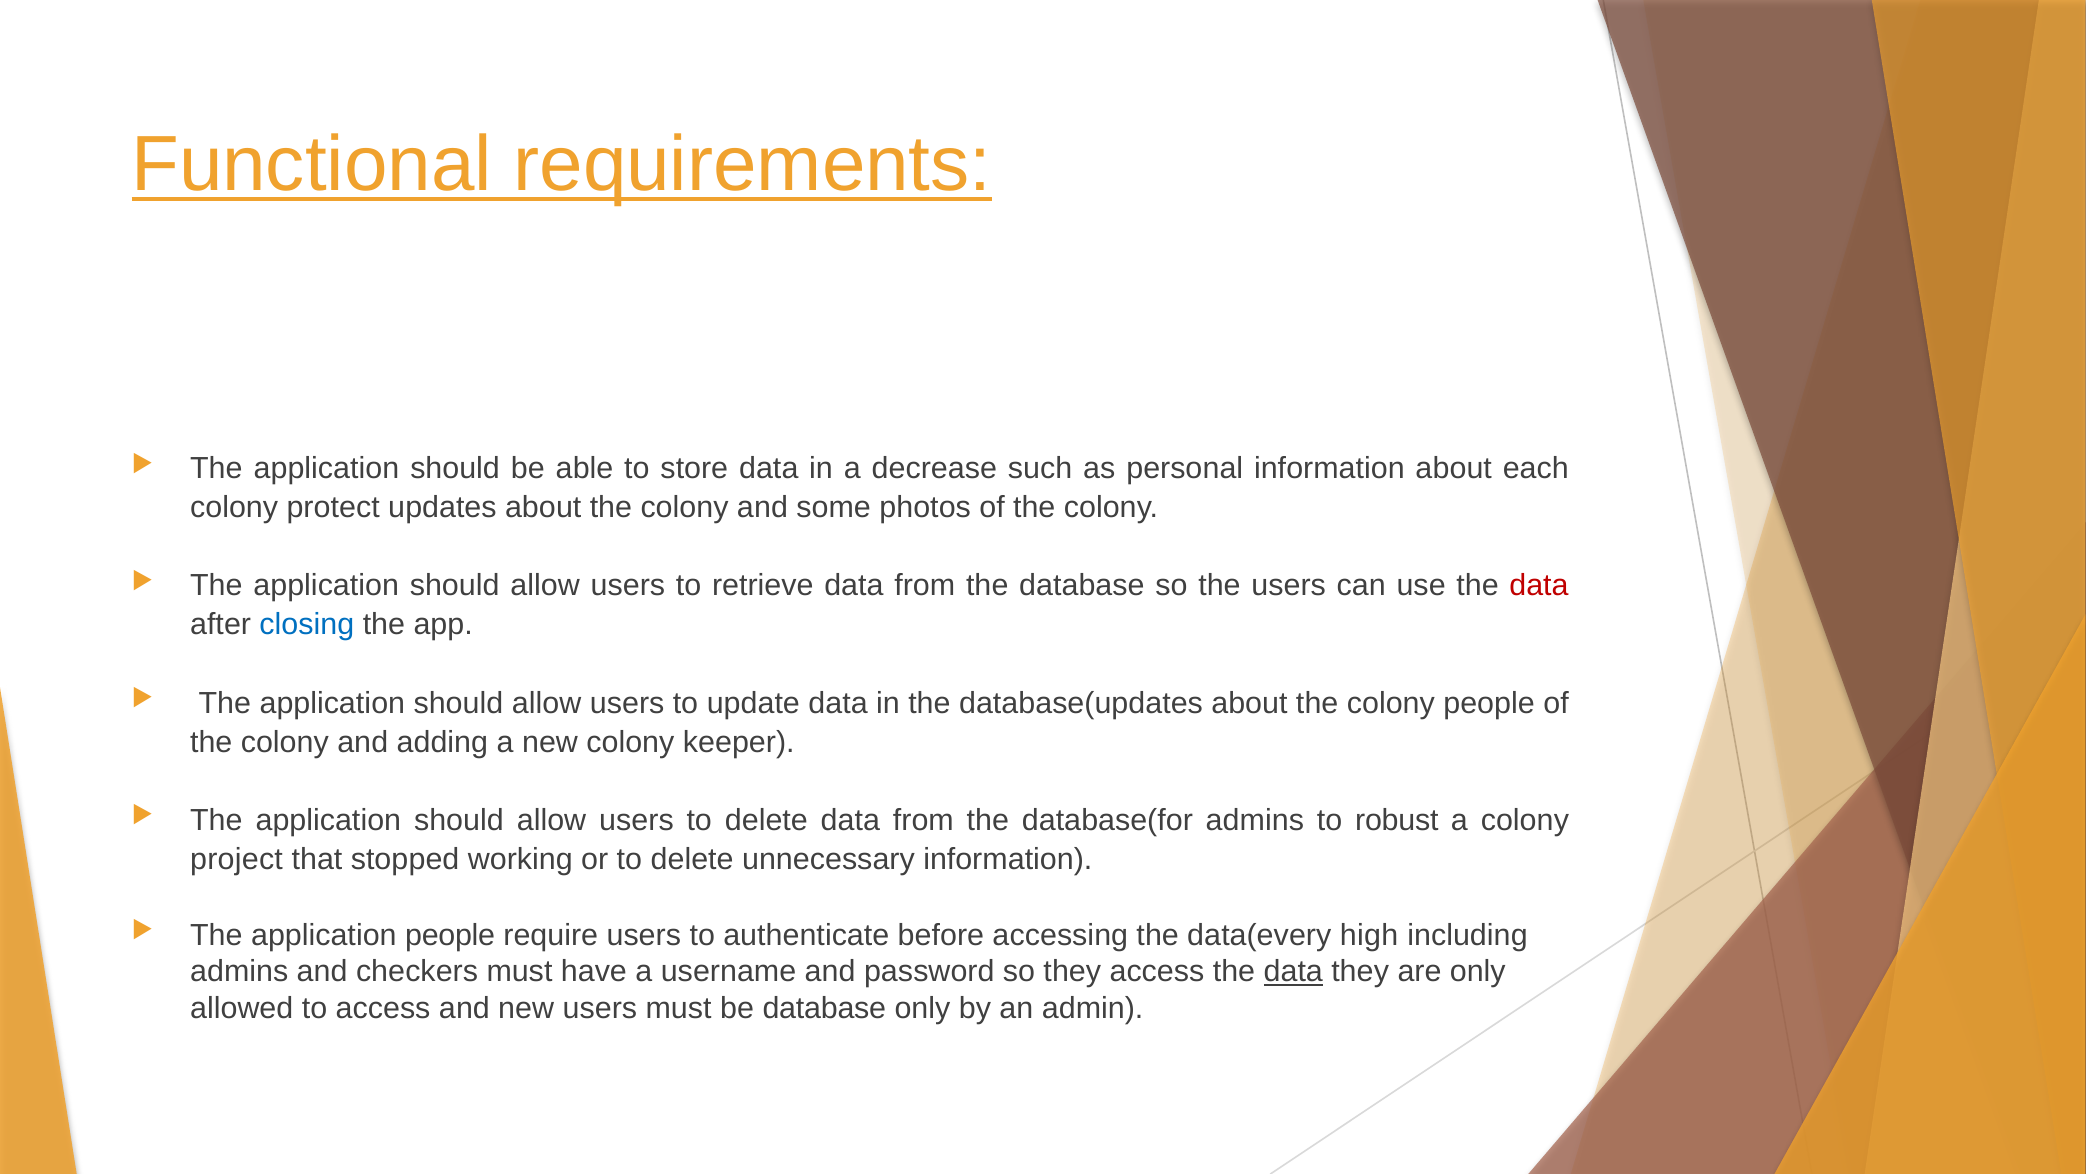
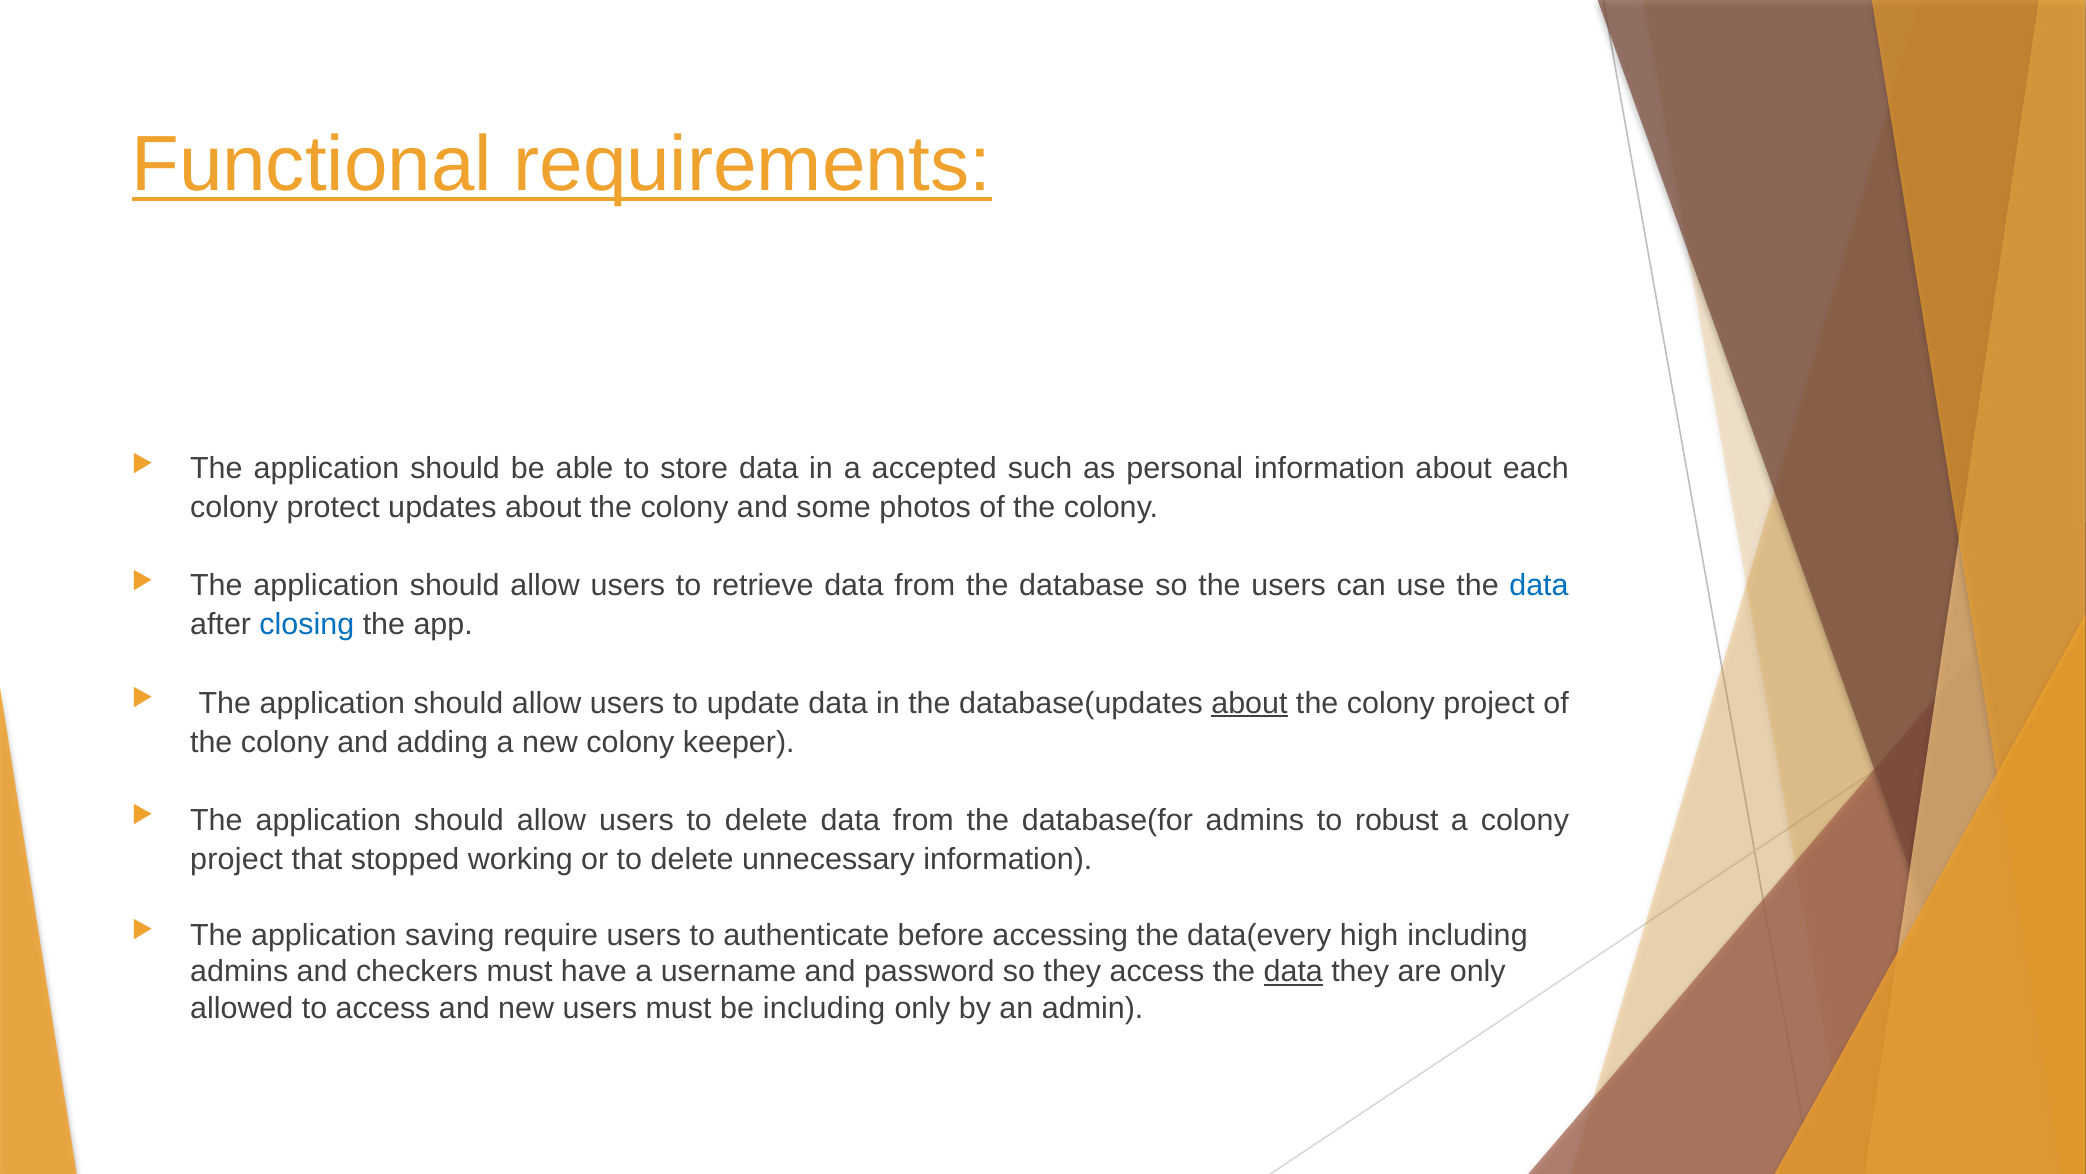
decrease: decrease -> accepted (934, 468)
data colour: red -> blue (1539, 585)
about underline: none -> present (1249, 703)
the colony people: people -> project (1489, 703)
application people: people -> saving (450, 935)
be database: database -> including (824, 1008)
